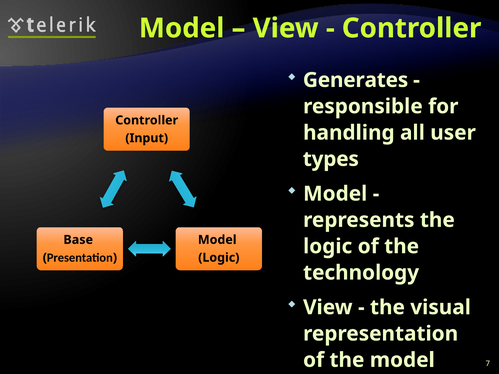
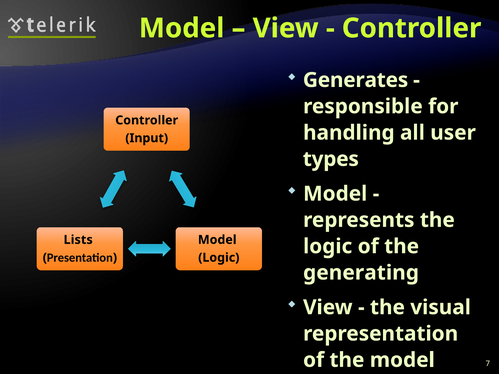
Base: Base -> Lists (78, 240)
technology: technology -> generating (361, 273)
